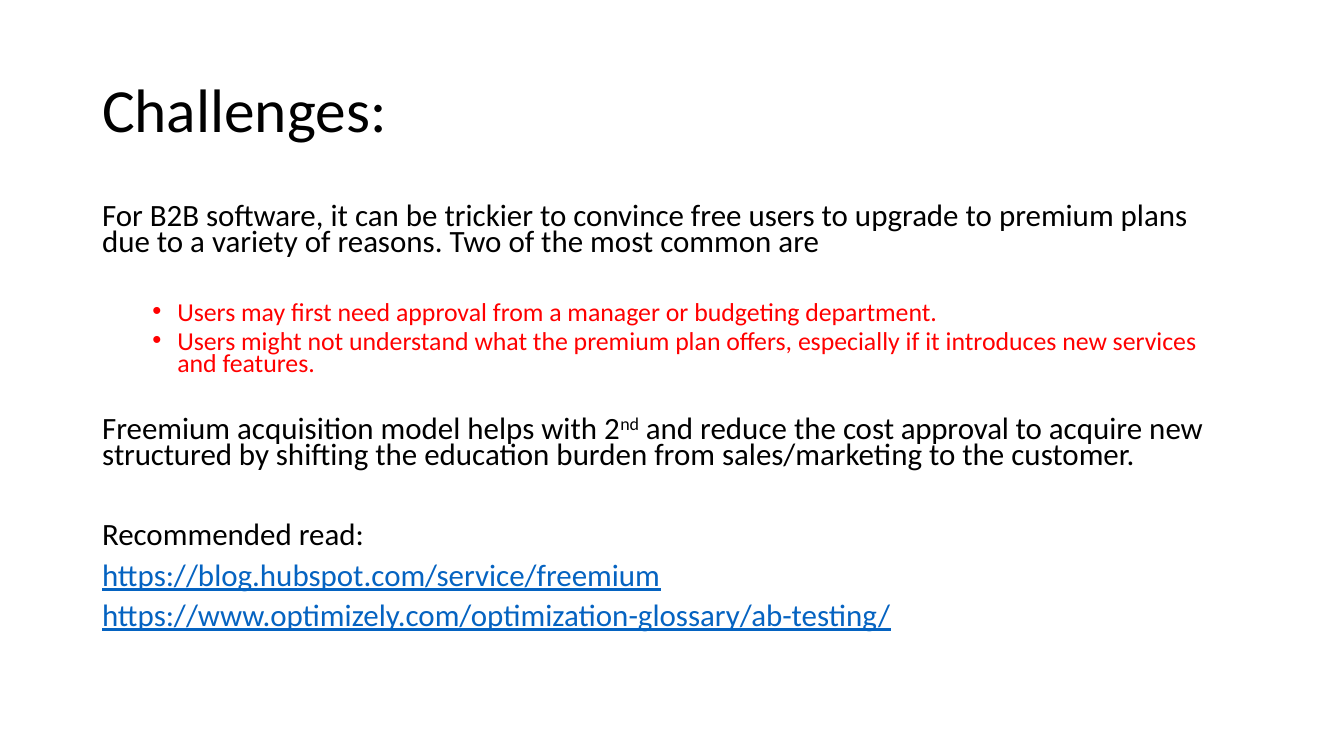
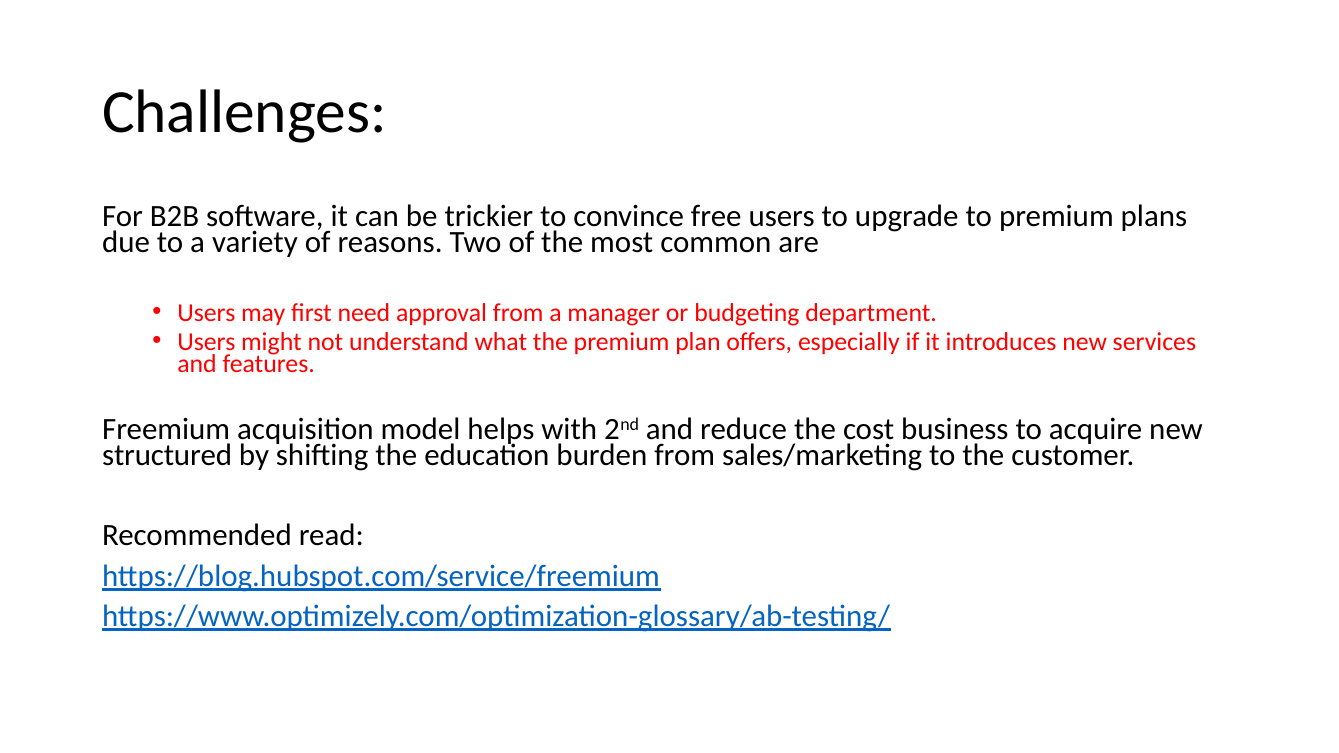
cost approval: approval -> business (955, 430)
